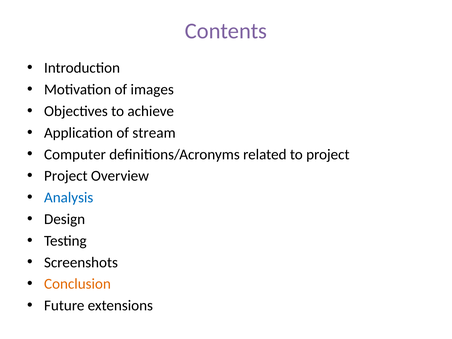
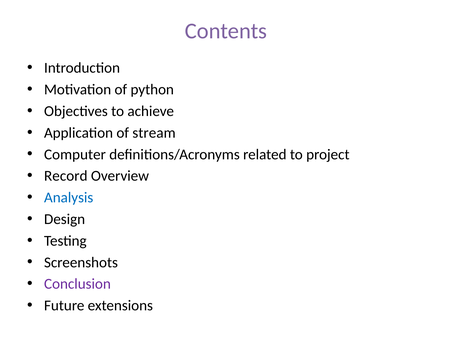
images: images -> python (152, 90)
Project: Project -> Record (66, 176)
Conclusion colour: orange -> purple (77, 284)
